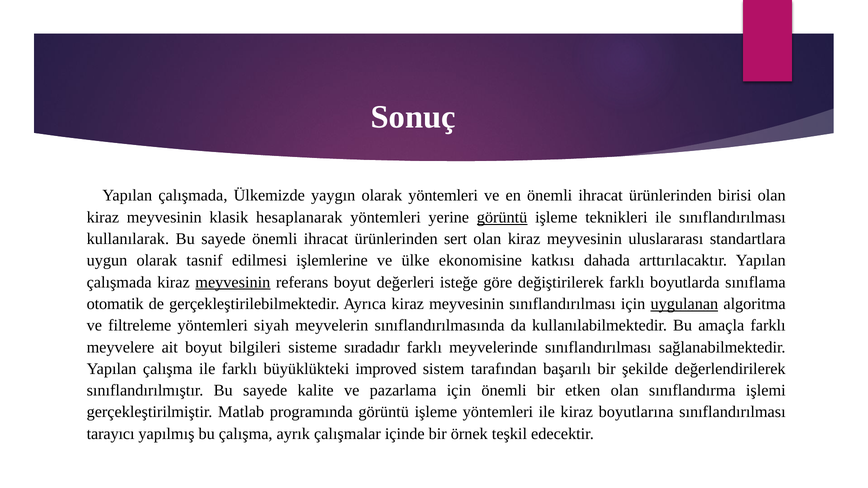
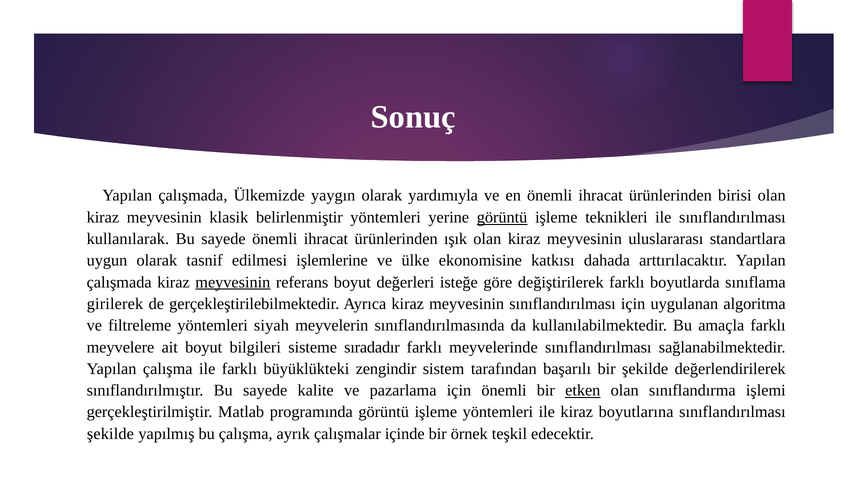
olarak yöntemleri: yöntemleri -> yardımıyla (443, 196)
hesaplanarak: hesaplanarak -> belirlenmiştir (299, 217)
sert: sert -> ışık (456, 239)
otomatik: otomatik -> girilerek (115, 304)
uygulanan underline: present -> none (684, 304)
improved: improved -> zengindir (386, 369)
etken underline: none -> present (583, 391)
tarayıcı: tarayıcı -> şekilde (110, 434)
